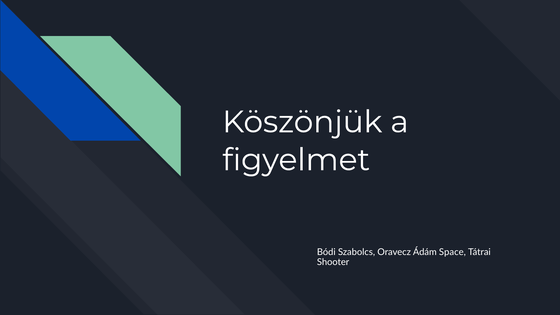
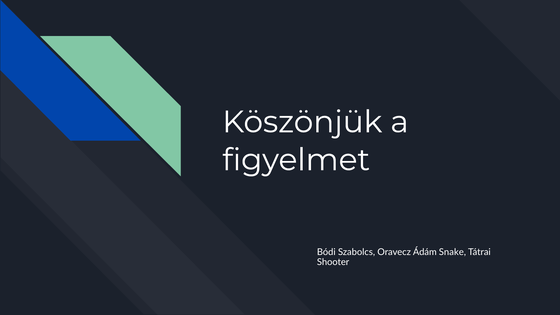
Space: Space -> Snake (452, 252)
